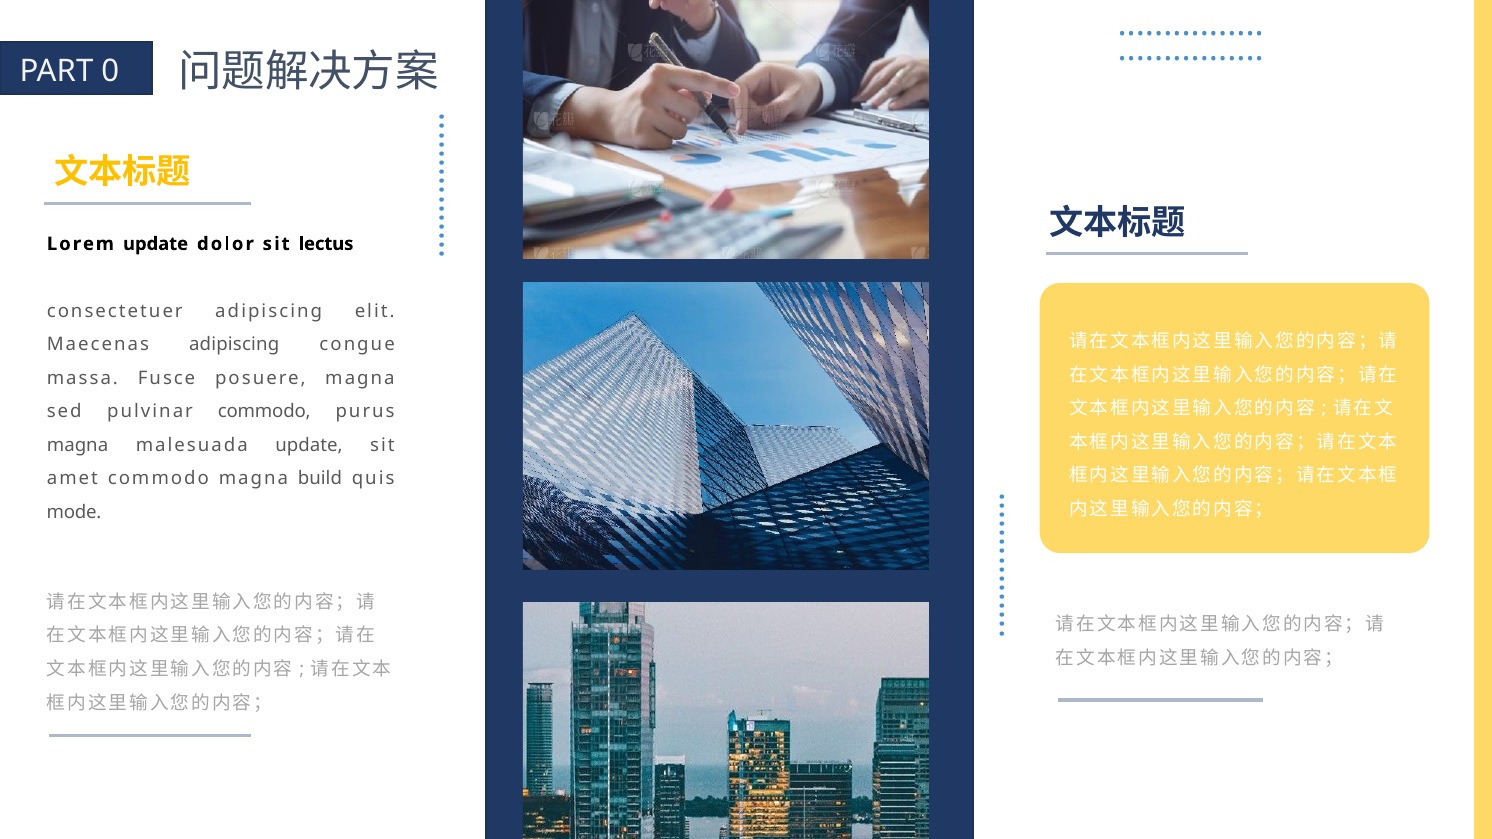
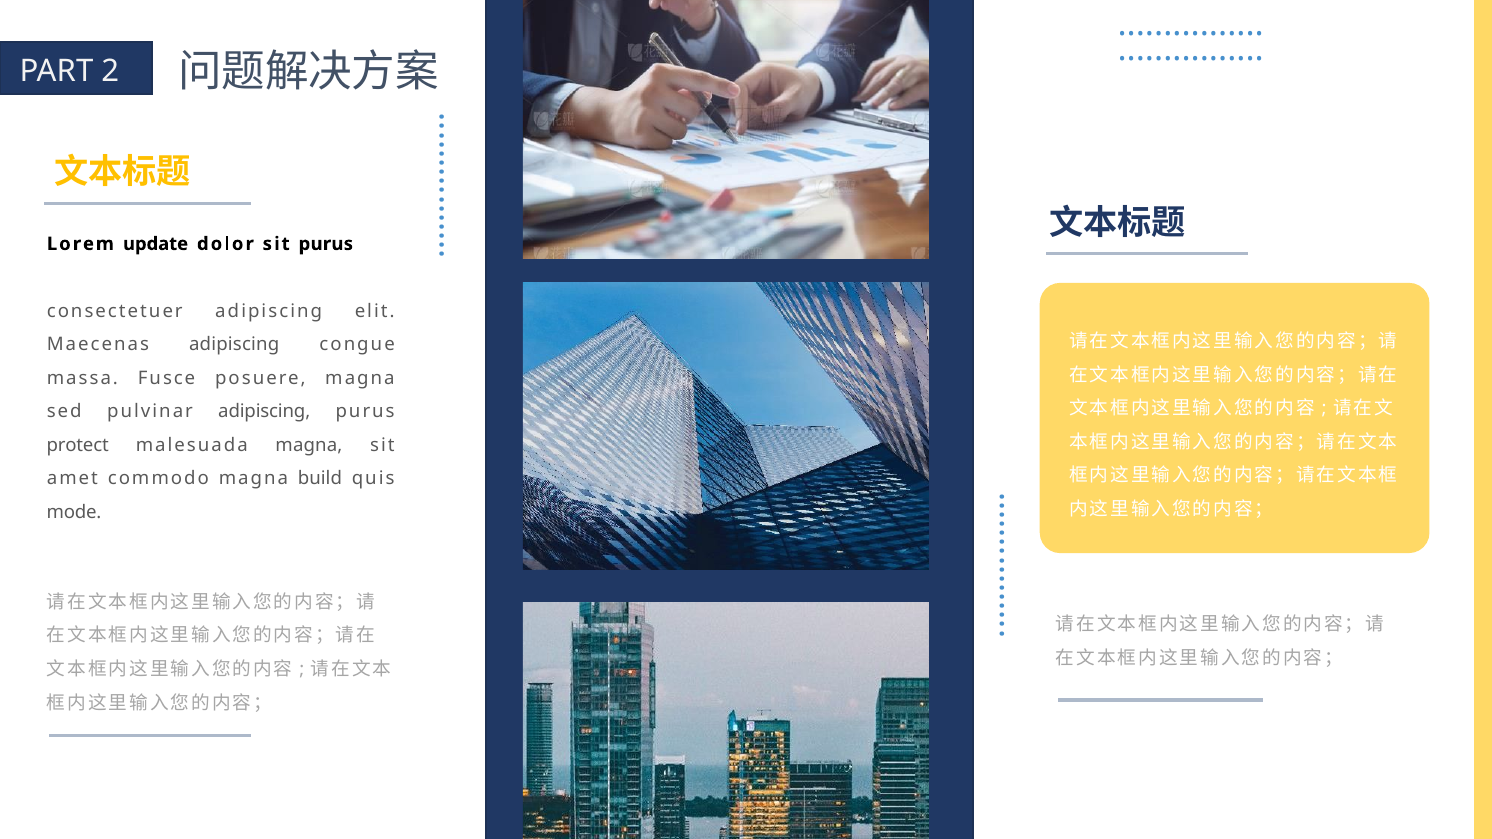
0: 0 -> 2 (110, 72)
sit lectus: lectus -> purus (326, 244)
pulvinar commodo: commodo -> adipiscing (264, 412)
magna: magna -> protect (78, 445)
malesuada update: update -> magna (309, 445)
